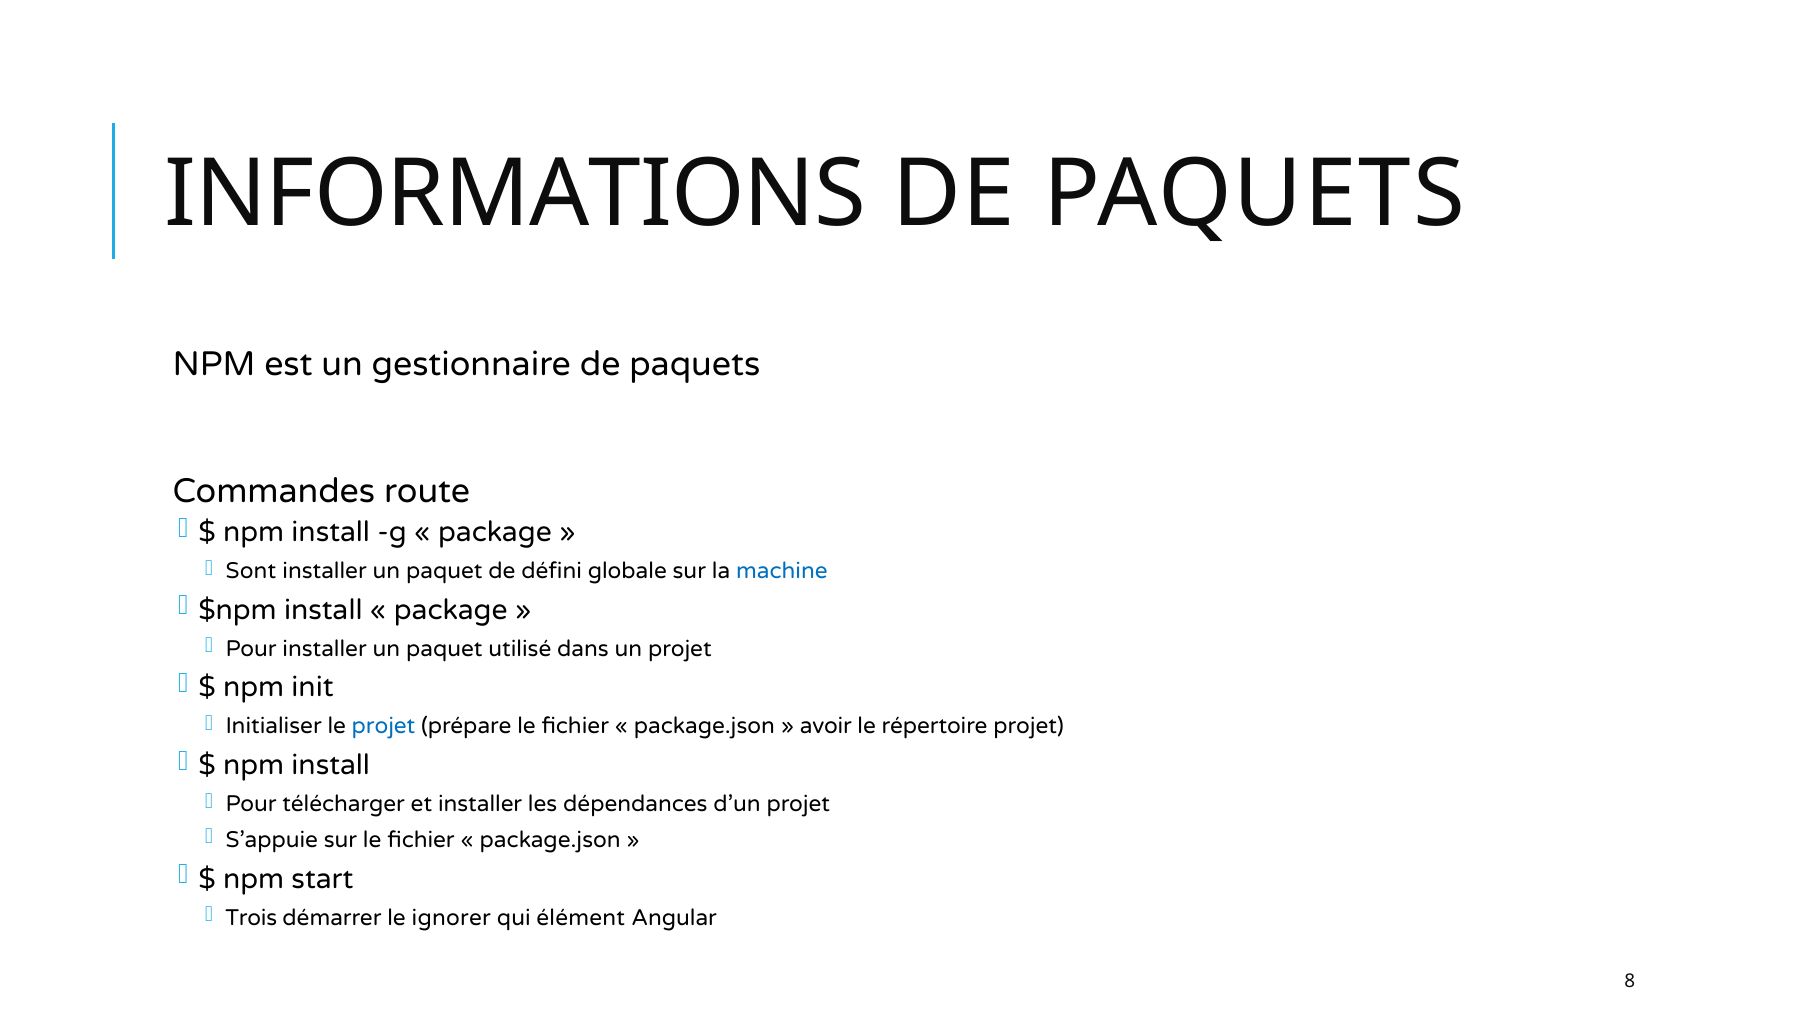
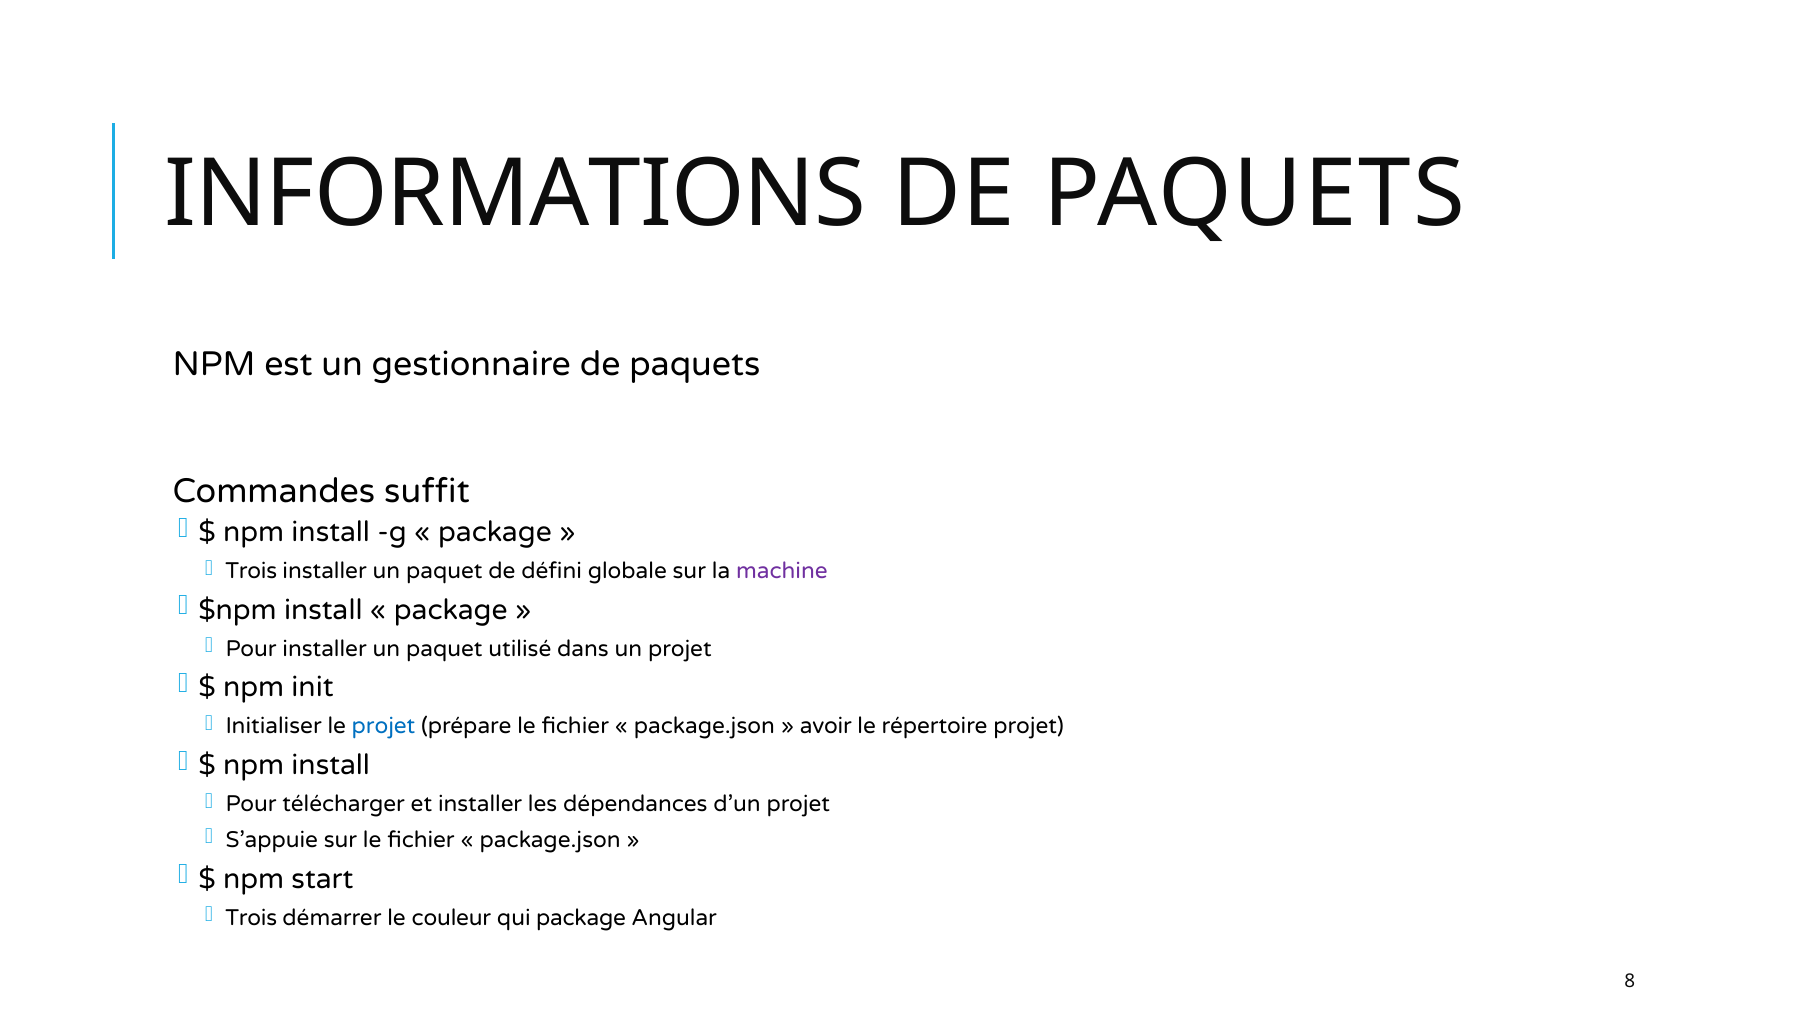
route: route -> suffit (427, 491)
Sont: Sont -> Trois (251, 571)
machine colour: blue -> purple (782, 571)
ignorer: ignorer -> couleur (451, 918)
qui élément: élément -> package (581, 918)
